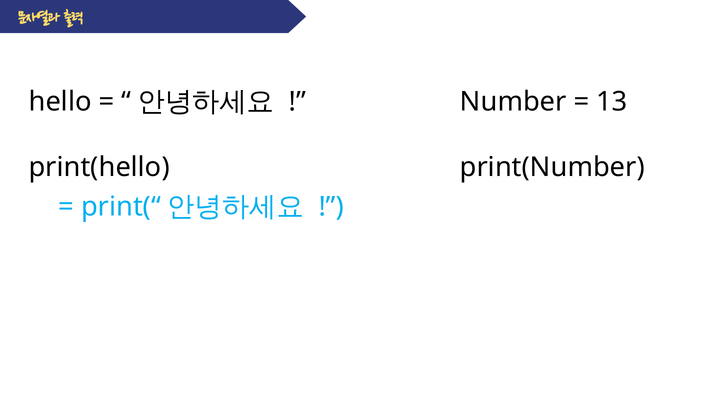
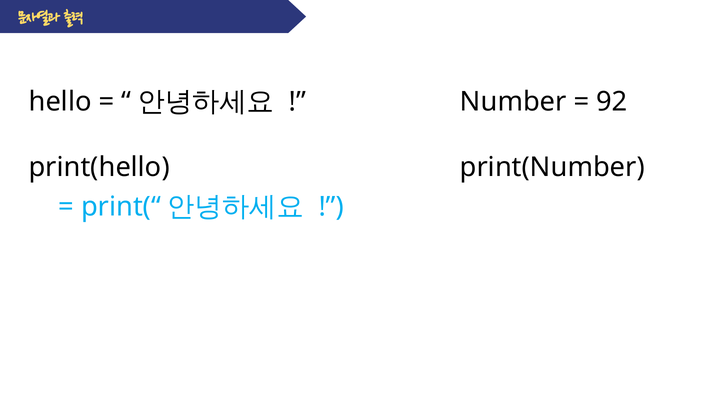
13: 13 -> 92 (612, 102)
